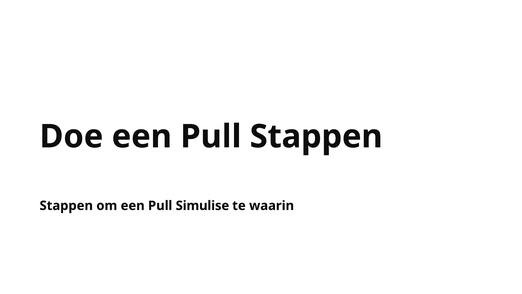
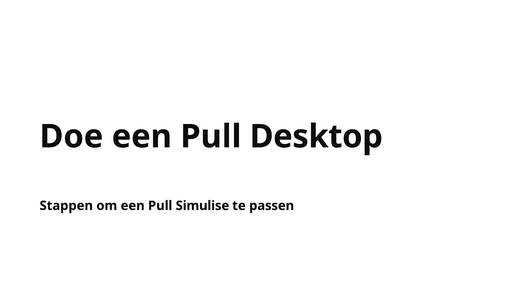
Pull Stappen: Stappen -> Desktop (316, 136)
waarin: waarin -> passen (272, 205)
